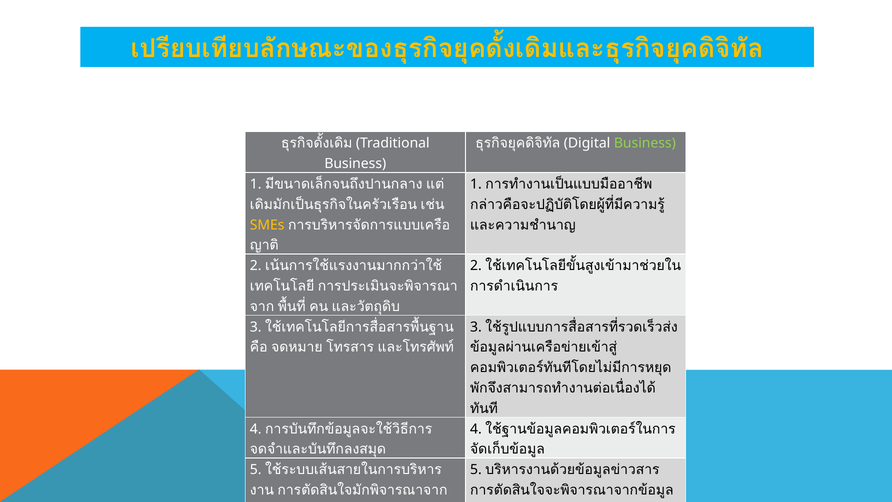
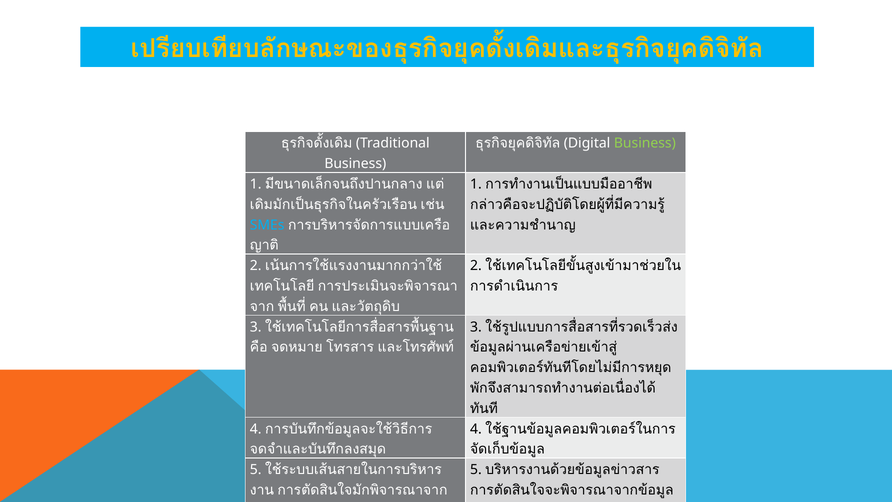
SMEs colour: yellow -> light blue (267, 225)
